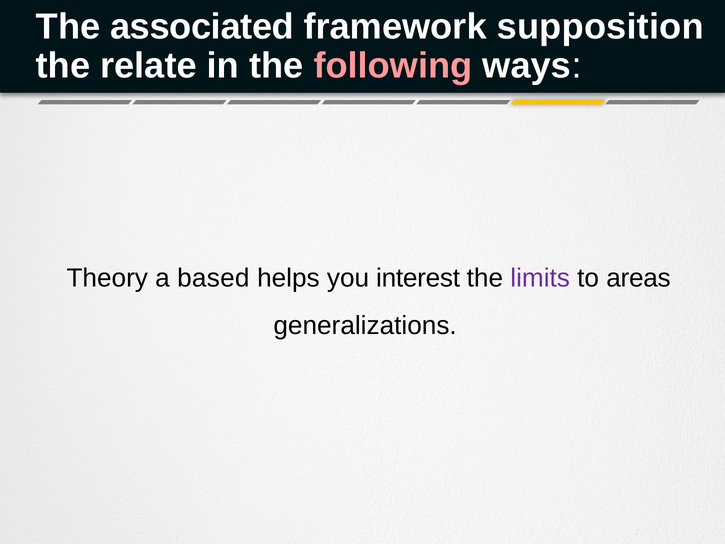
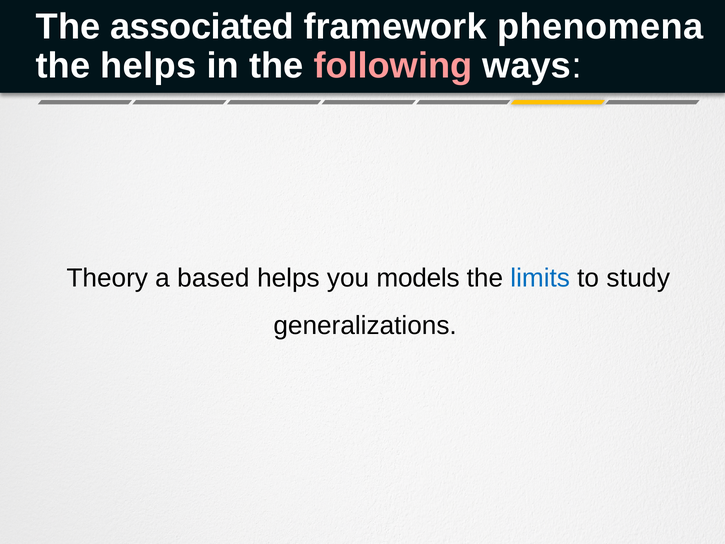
supposition: supposition -> phenomena (600, 27)
the relate: relate -> helps (148, 66)
interest: interest -> models (418, 278)
limits colour: purple -> blue (540, 278)
areas: areas -> study (638, 278)
